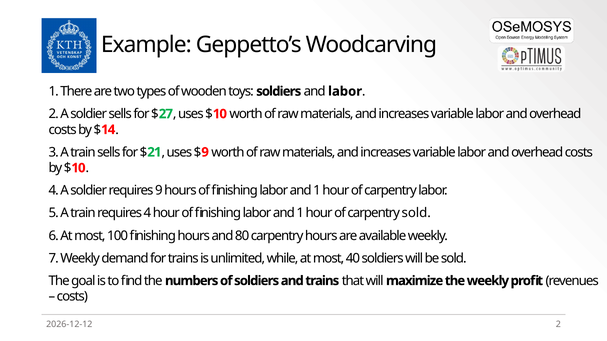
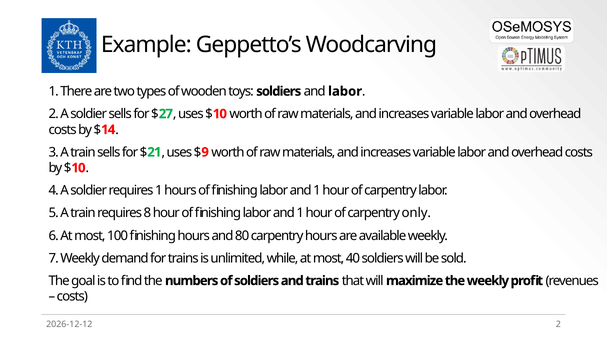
requires 9: 9 -> 1 (159, 191)
requires 4: 4 -> 8 (147, 213)
carpentry sold: sold -> only (416, 213)
